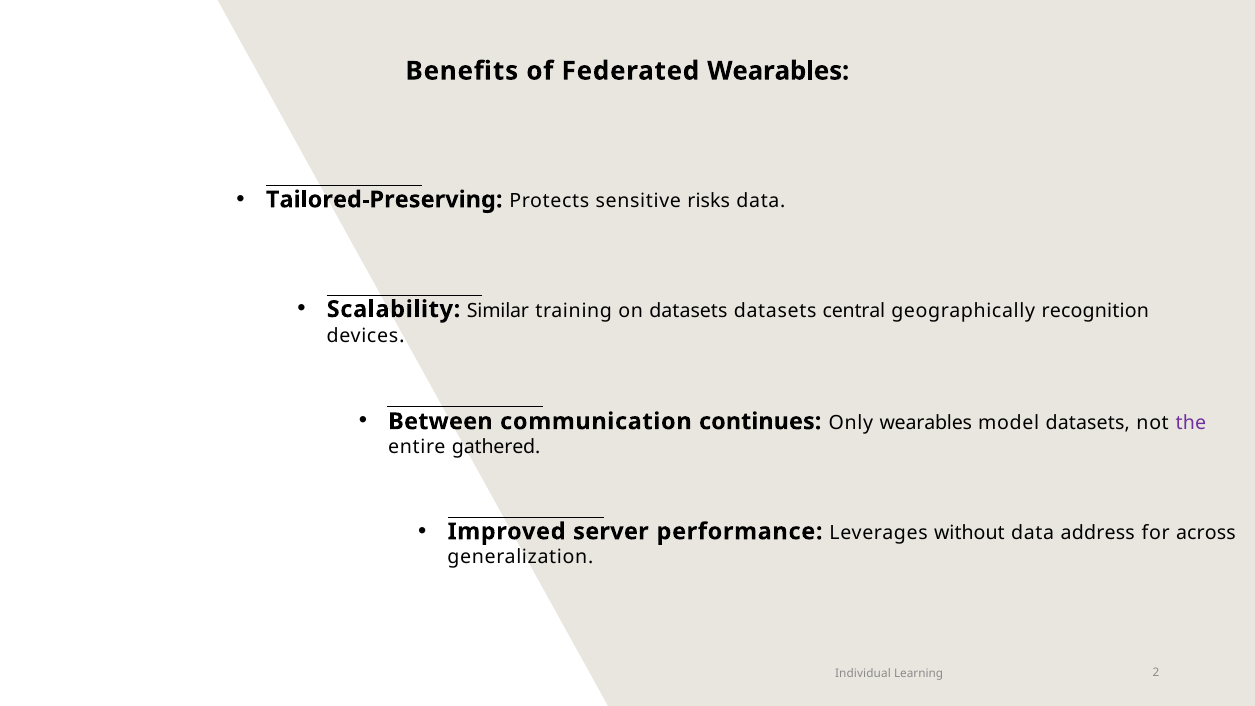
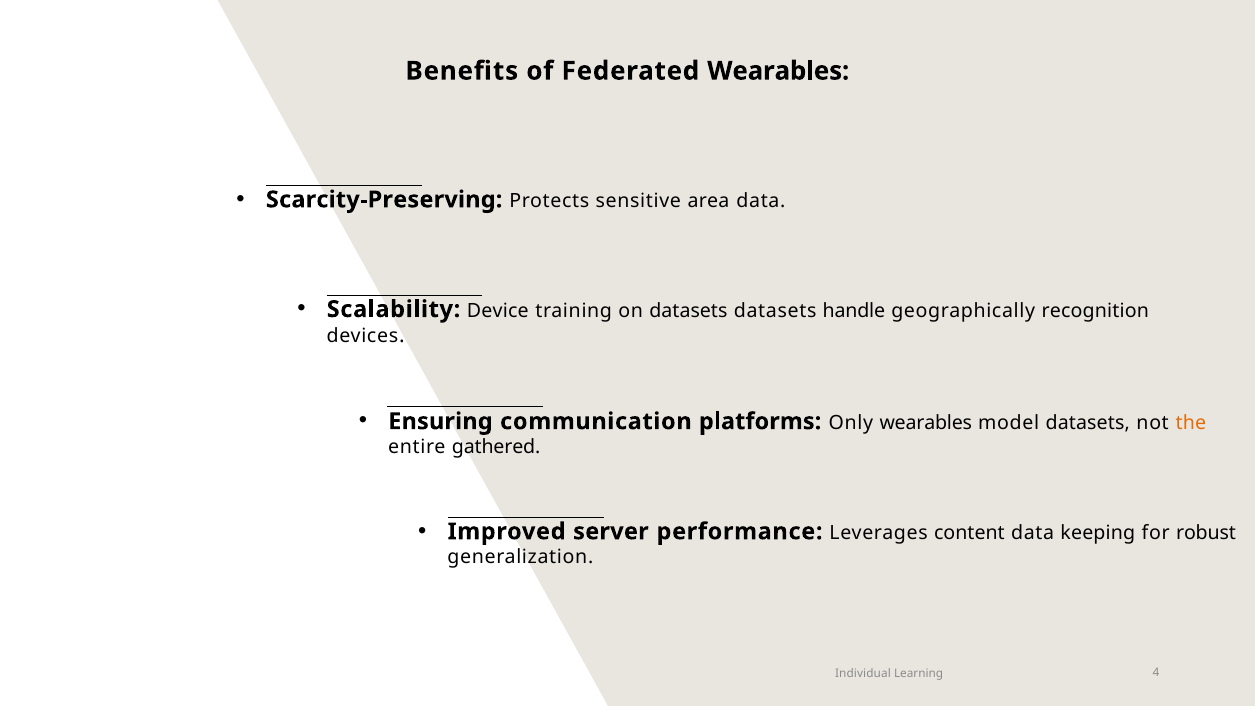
Tailored-Preserving: Tailored-Preserving -> Scarcity-Preserving (384, 200)
risks: risks -> area (709, 201)
Similar: Similar -> Device (498, 311)
central: central -> handle (854, 311)
Between: Between -> Ensuring (440, 421)
continues: continues -> platforms (760, 421)
the colour: purple -> orange (1191, 423)
without: without -> content (969, 533)
address: address -> keeping (1098, 533)
across: across -> robust (1206, 533)
2: 2 -> 4 (1156, 673)
